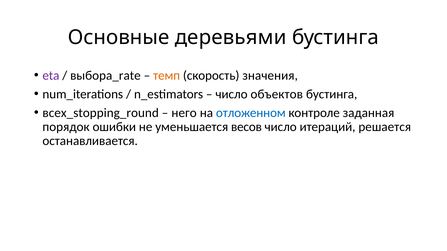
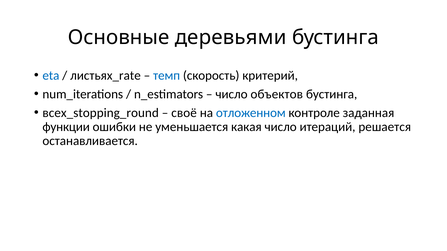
eta colour: purple -> blue (51, 76)
выбора_rate: выбора_rate -> листьях_rate (105, 76)
темп colour: orange -> blue (167, 76)
значения: значения -> критерий (270, 76)
него: него -> своё (184, 113)
порядок: порядок -> функции (66, 127)
весов: весов -> какая (246, 127)
